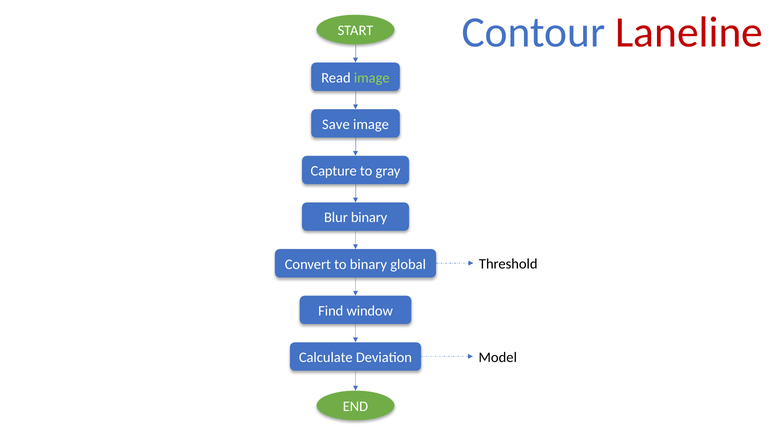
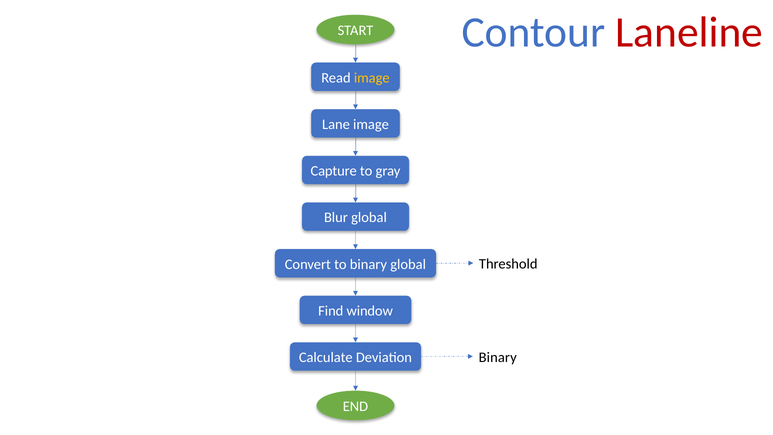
image colour: light green -> yellow (372, 78)
Save: Save -> Lane (336, 124)
Blur binary: binary -> global (369, 218)
Deviation Model: Model -> Binary (498, 357)
